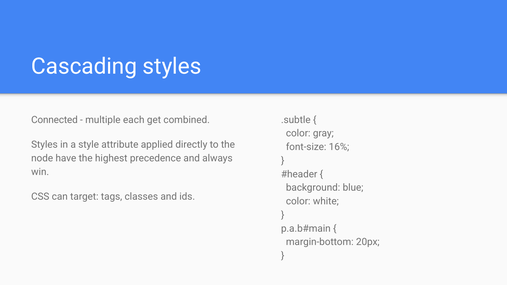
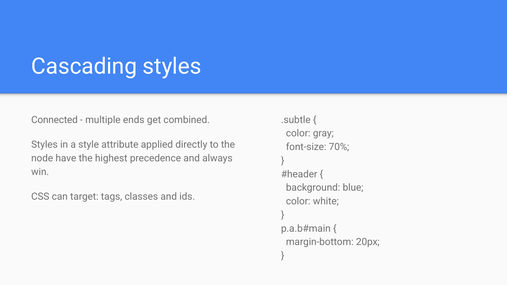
each: each -> ends (134, 120)
16%: 16% -> 70% (339, 147)
